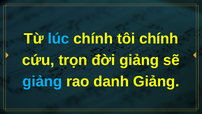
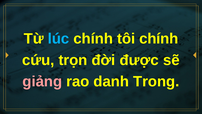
đời giảng: giảng -> được (139, 60)
giảng colour: light blue -> pink (42, 81)
danh Giảng: Giảng -> Trong (156, 81)
